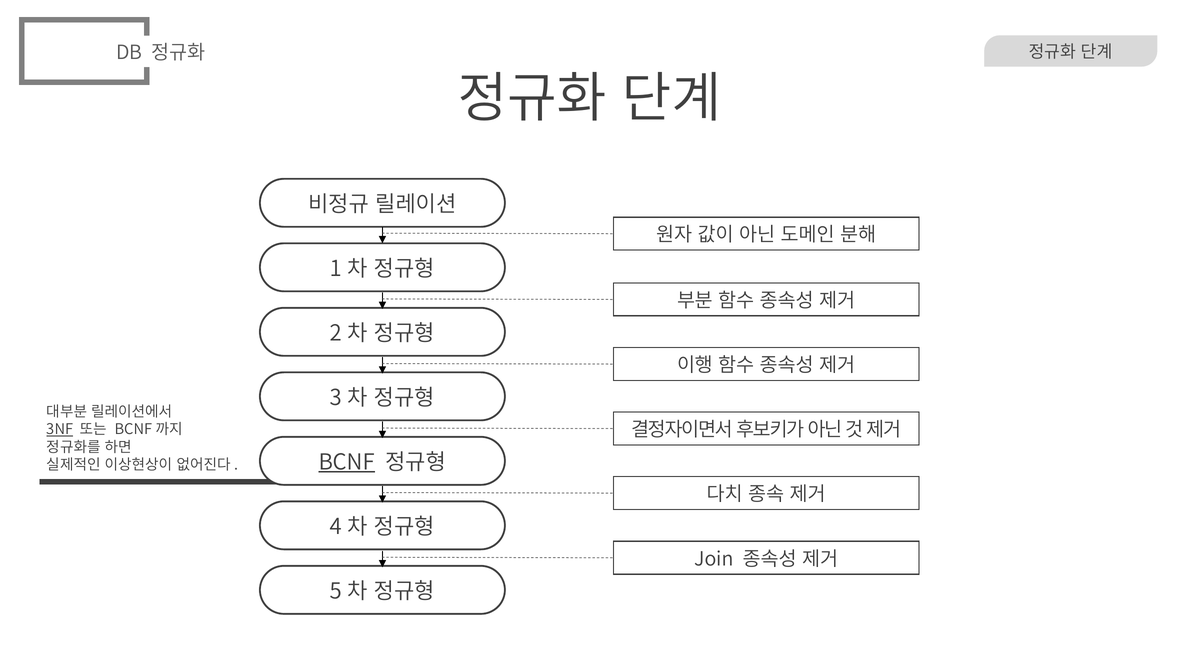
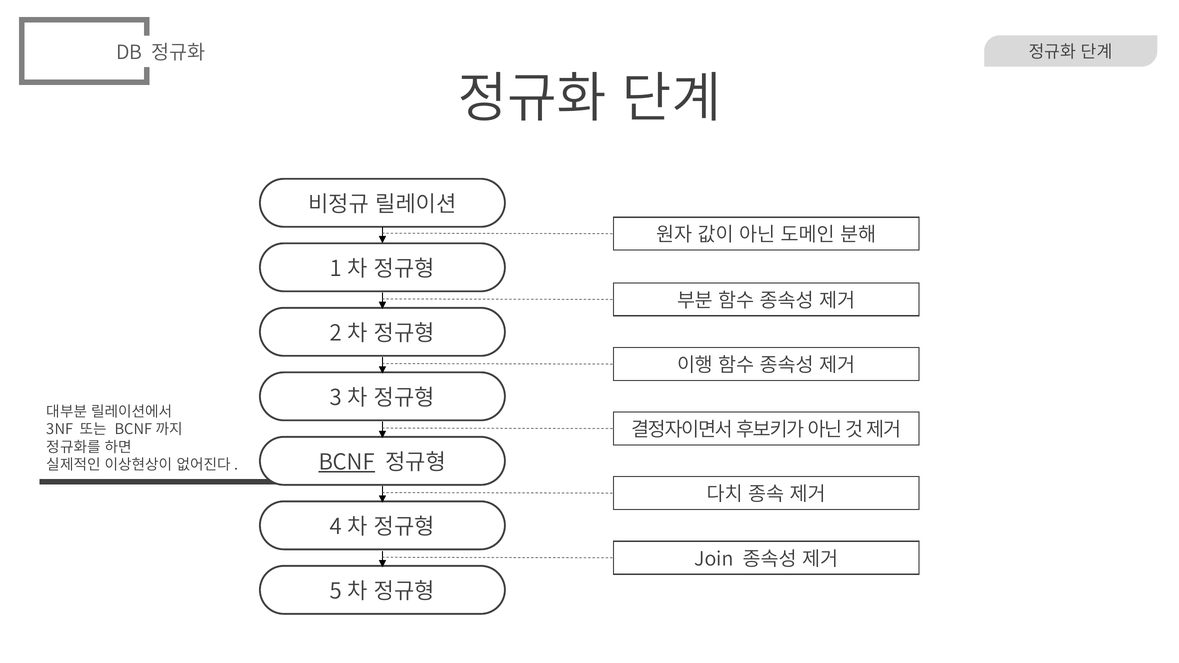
3NF underline: present -> none (60, 430)
